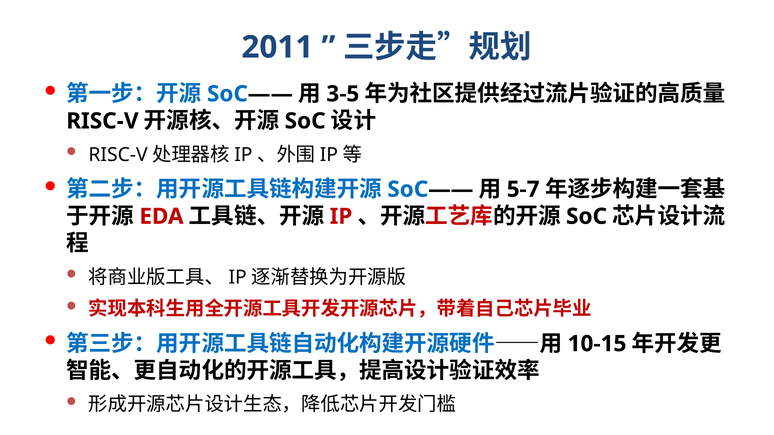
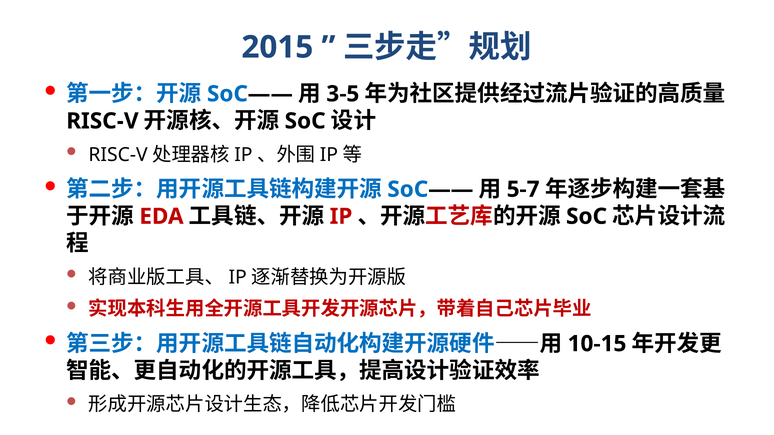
2011: 2011 -> 2015 (277, 47)
